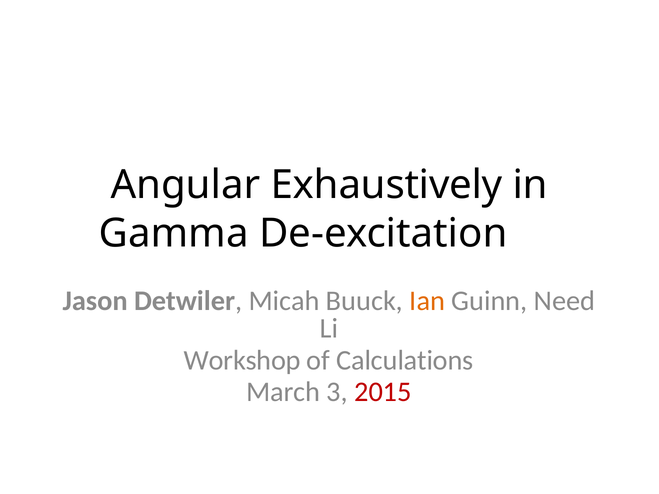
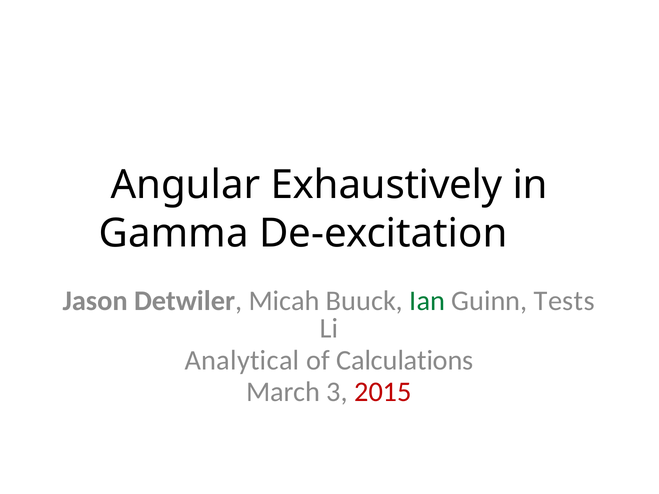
Ian colour: orange -> green (427, 301)
Need: Need -> Tests (564, 301)
Workshop: Workshop -> Analytical (242, 360)
